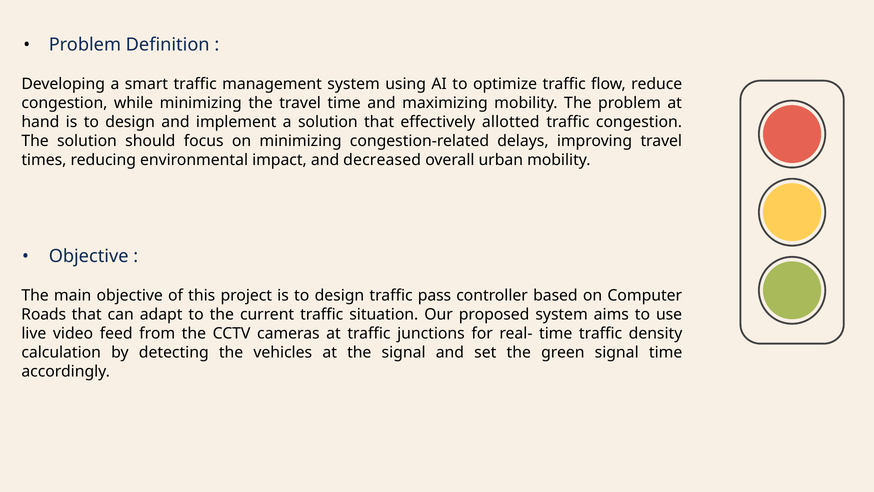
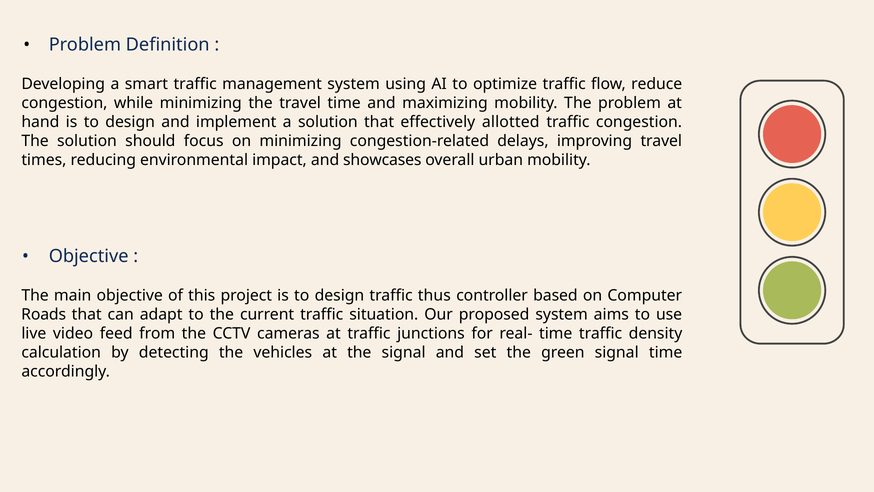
decreased: decreased -> showcases (382, 160)
pass: pass -> thus (434, 295)
